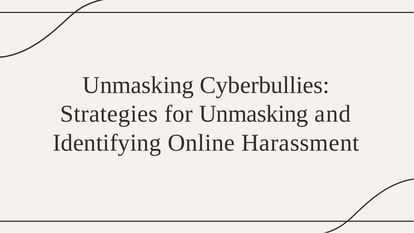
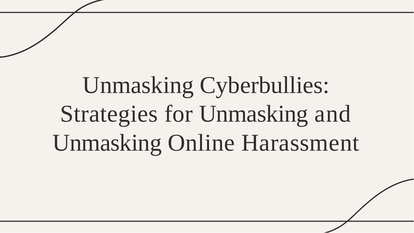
Identifying: Identifying -> Unmasking (107, 143)
